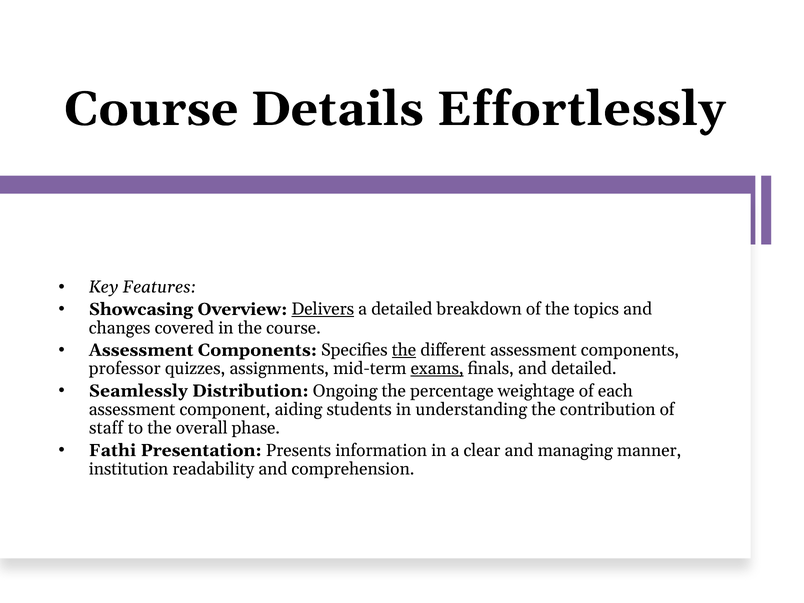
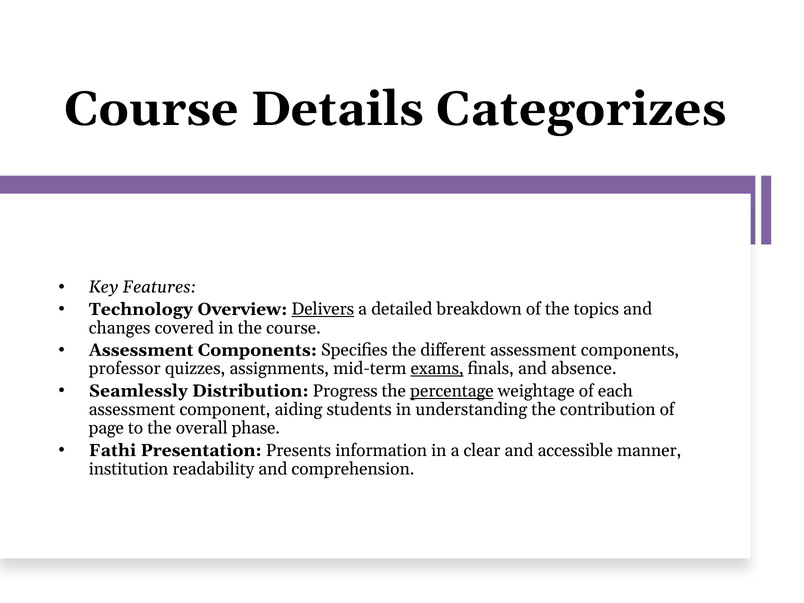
Effortlessly: Effortlessly -> Categorizes (581, 109)
Showcasing: Showcasing -> Technology (141, 309)
the underline: present -> none (404, 350)
and detailed: detailed -> absence (584, 369)
Ongoing: Ongoing -> Progress (345, 391)
percentage underline: none -> present (452, 391)
staff: staff -> page (106, 428)
managing: managing -> accessible (575, 450)
